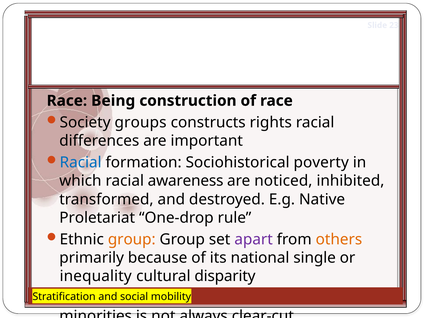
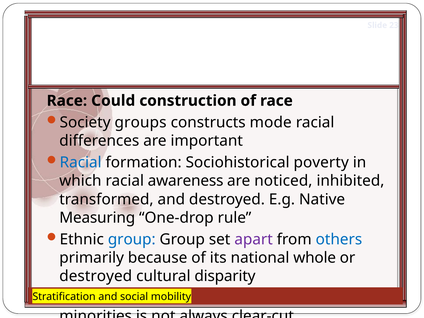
Being: Being -> Could (113, 101)
constructs rights: rights -> mode (271, 122)
Proletariat: Proletariat -> Measuring (97, 218)
group colour: orange -> blue (132, 239)
others colour: orange -> blue (339, 239)
single: single -> whole (315, 258)
inequality: inequality -> destroyed (96, 276)
